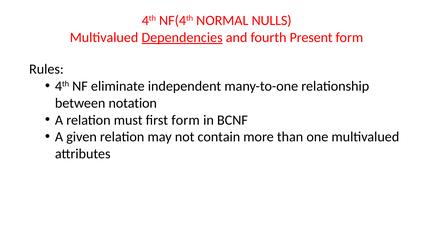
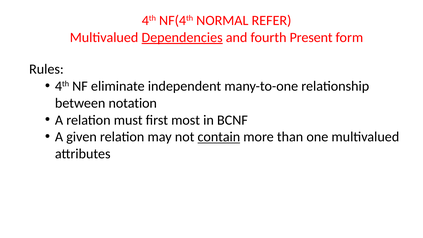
NULLS: NULLS -> REFER (272, 20)
first form: form -> most (186, 120)
contain underline: none -> present (219, 137)
